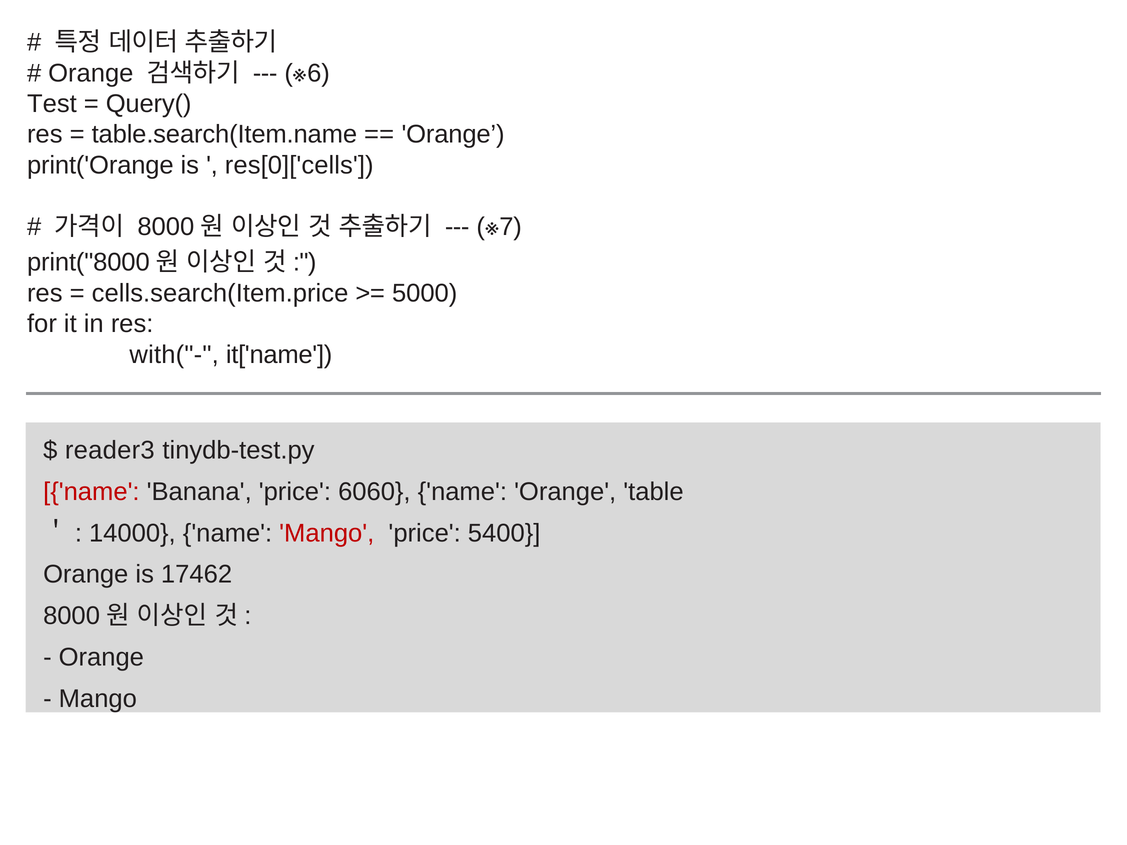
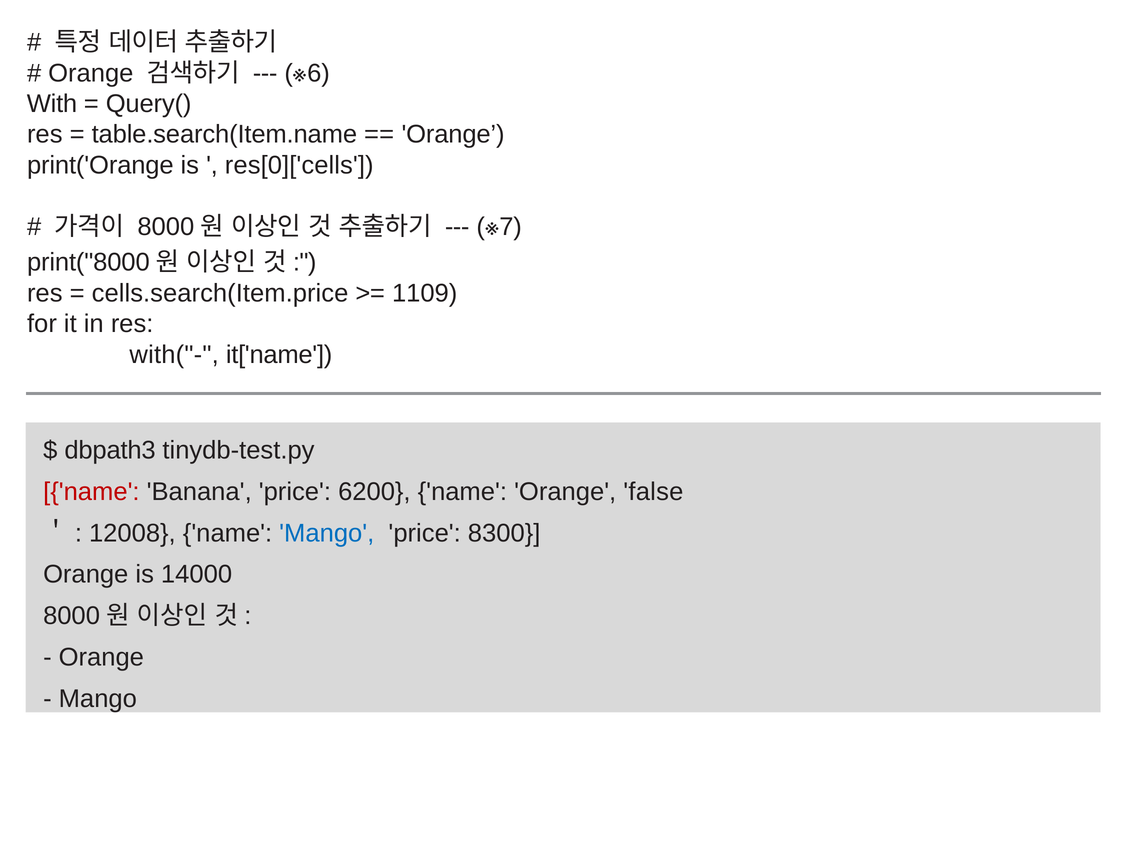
Test: Test -> With (52, 104)
5000: 5000 -> 1109 (425, 293)
reader3: reader3 -> dbpath3 (110, 450)
6060: 6060 -> 6200 (374, 492)
table: table -> false (653, 492)
14000: 14000 -> 12008 (132, 533)
Mango colour: red -> blue (327, 533)
5400: 5400 -> 8300 (504, 533)
17462: 17462 -> 14000 (197, 575)
